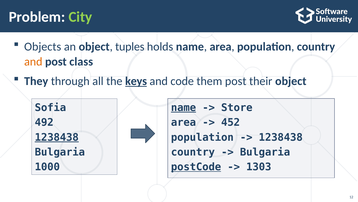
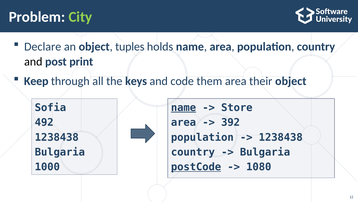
Objects: Objects -> Declare (43, 46)
and colour: orange -> black (33, 61)
class: class -> print (81, 61)
They: They -> Keep (36, 81)
keys underline: present -> none (136, 81)
them post: post -> area (236, 81)
452: 452 -> 392 (231, 122)
1238438 underline: present -> none (57, 137)
1303: 1303 -> 1080 (259, 166)
